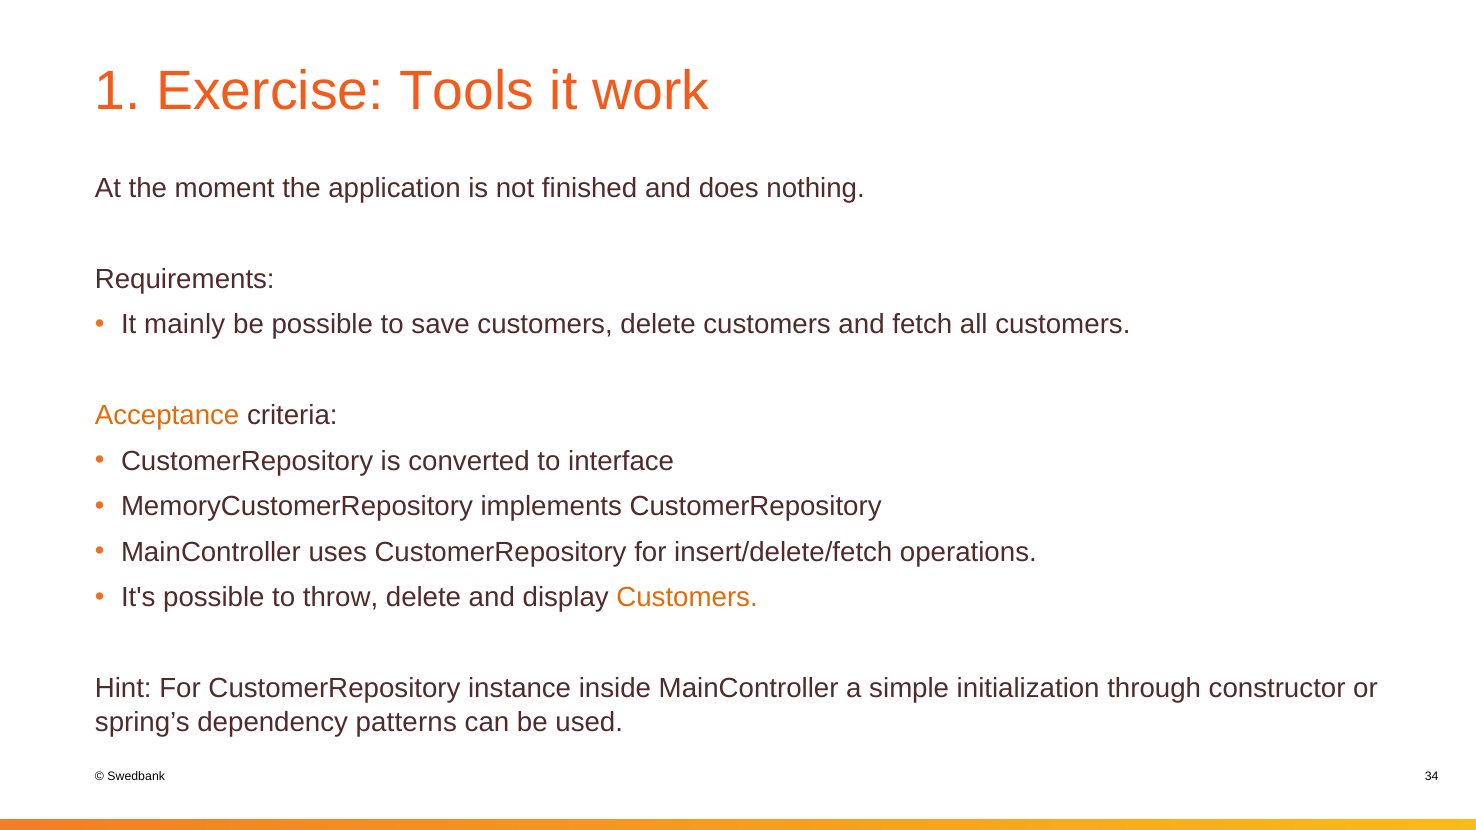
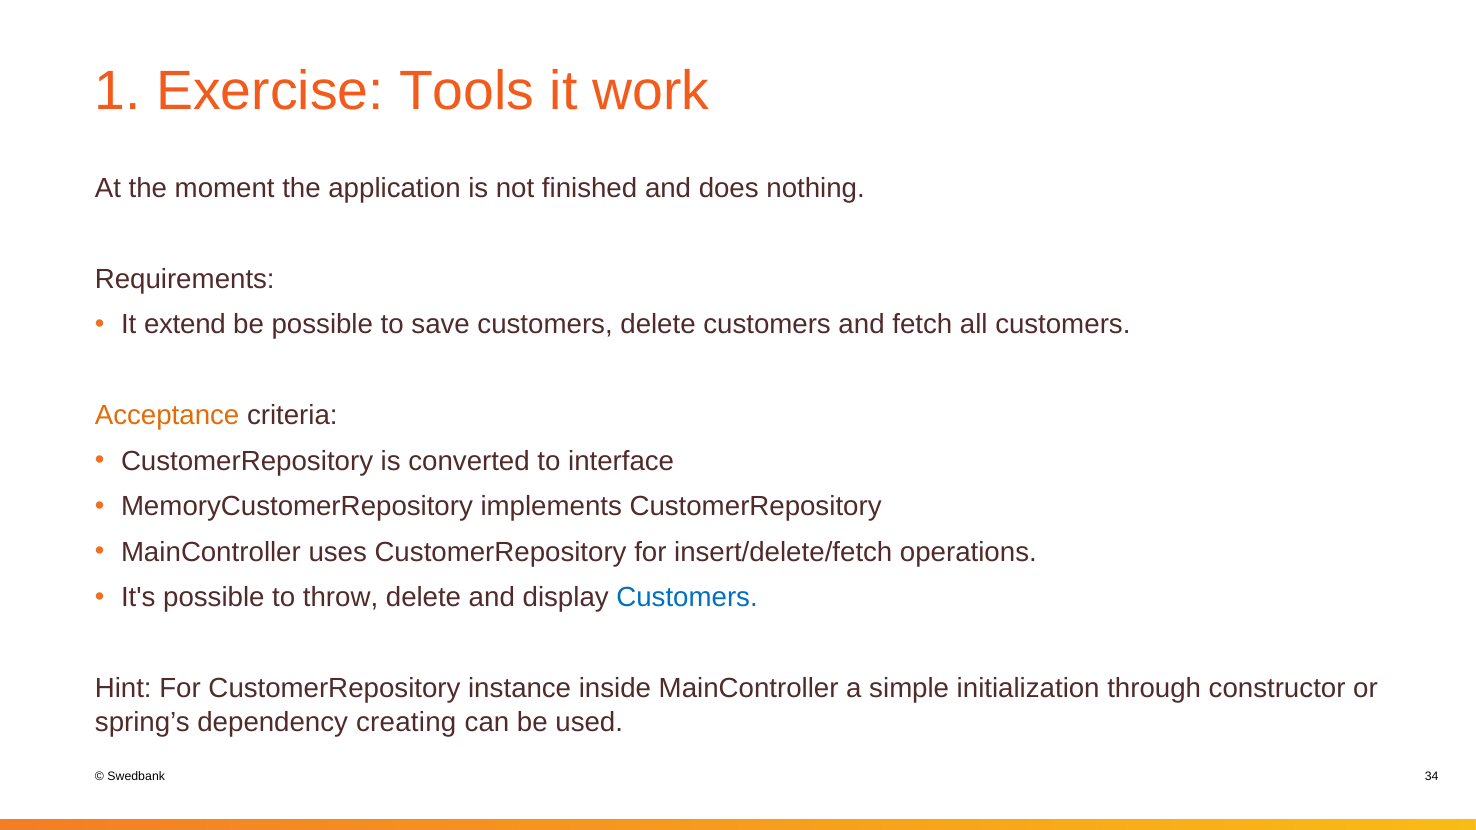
mainly: mainly -> extend (185, 325)
Customers colour: orange -> blue (687, 598)
patterns: patterns -> creating (406, 722)
